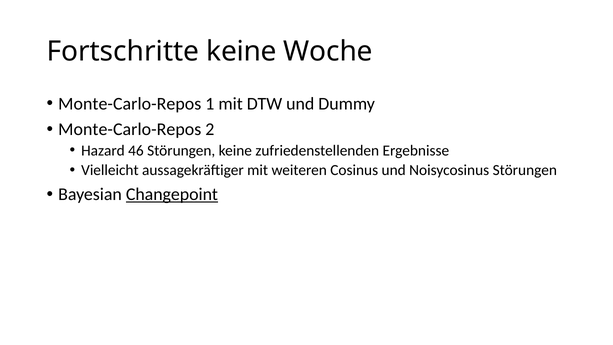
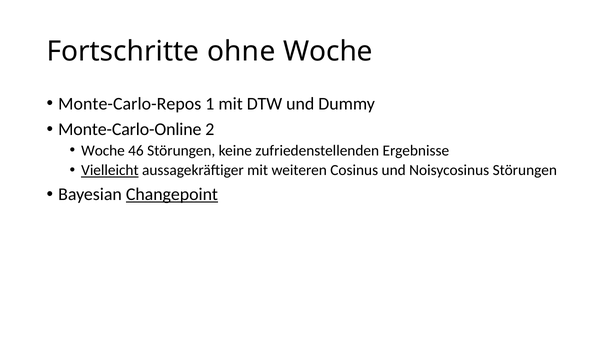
Fortschritte keine: keine -> ohne (241, 51)
Monte-Carlo-Repos: Monte-Carlo-Repos -> Monte-Carlo-Online (130, 129)
Hazard: Hazard -> Woche (103, 150)
Vielleicht underline: none -> present (110, 170)
